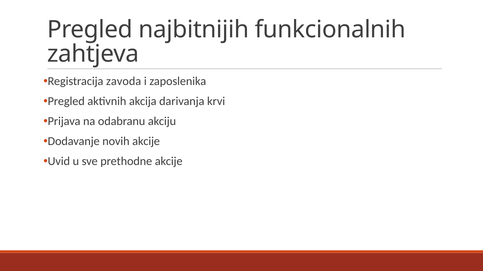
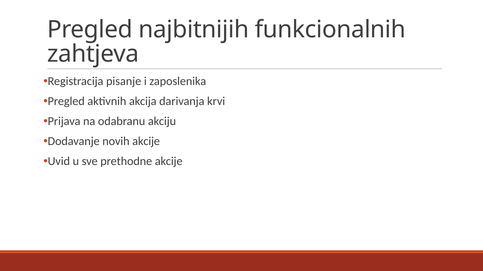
zavoda: zavoda -> pisanje (124, 81)
